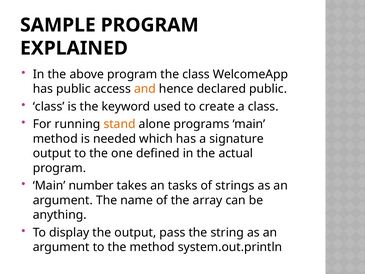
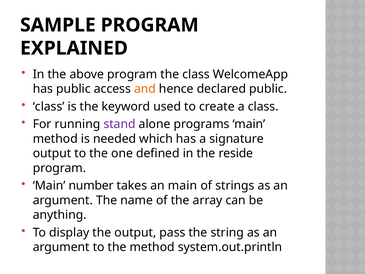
stand colour: orange -> purple (120, 124)
actual: actual -> reside (236, 153)
an tasks: tasks -> main (183, 186)
